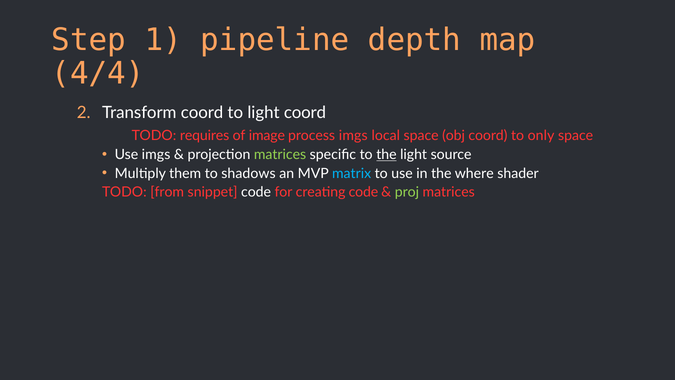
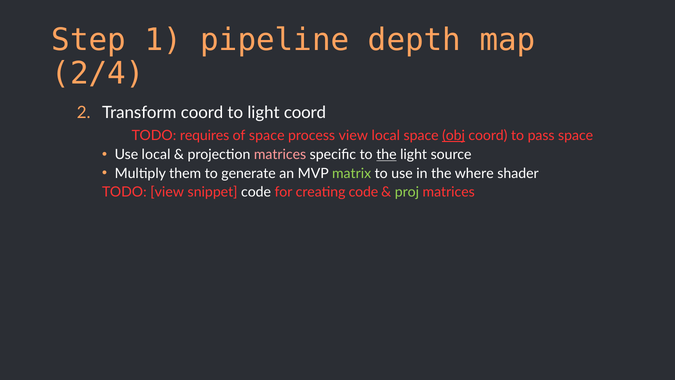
4/4: 4/4 -> 2/4 (98, 73)
of image: image -> space (267, 135)
process imgs: imgs -> view (353, 135)
obj underline: none -> present (454, 135)
only: only -> pass (541, 135)
Use imgs: imgs -> local (156, 155)
matrices colour: light green -> pink (280, 155)
shadows: shadows -> generate (249, 173)
matrix colour: light blue -> light green (352, 173)
TODO from: from -> view (167, 192)
